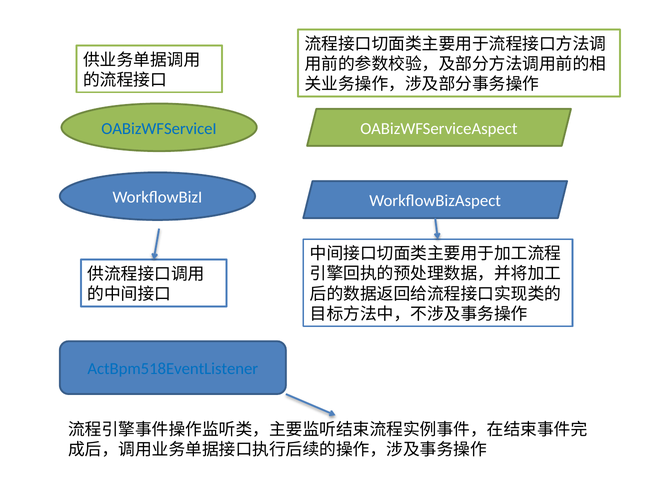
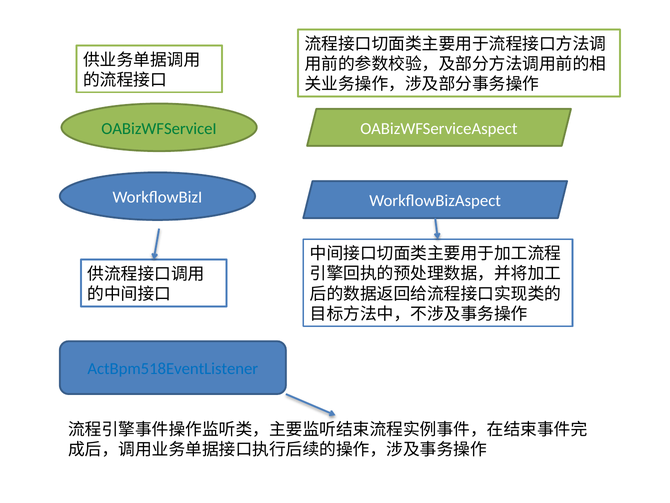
OABizWFServiceI colour: blue -> green (159, 128)
